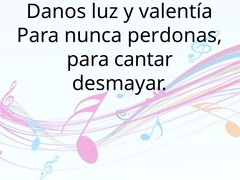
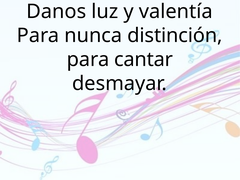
perdonas: perdonas -> distinción (175, 36)
